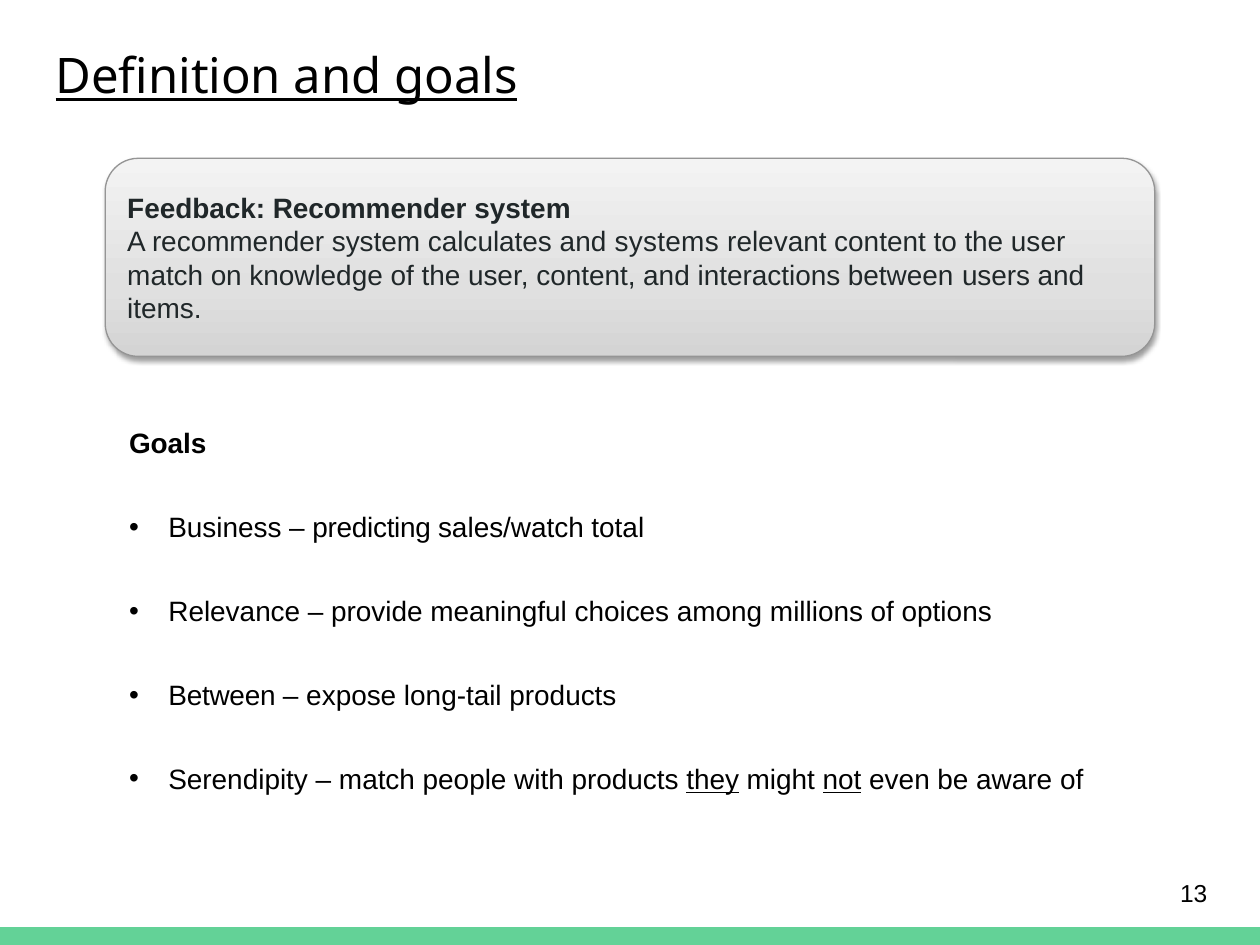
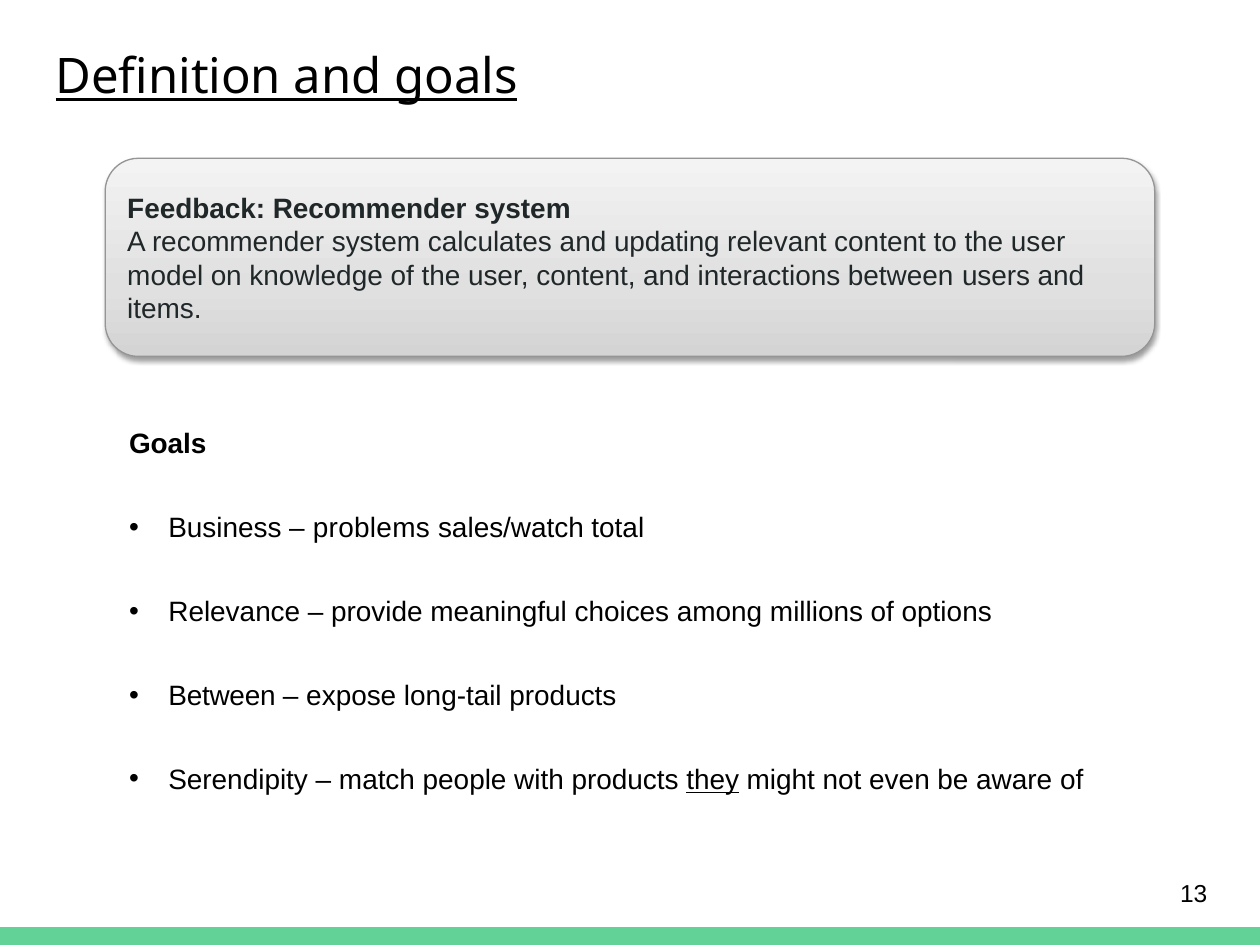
systems: systems -> updating (667, 242)
match: match -> model (165, 276)
predicting: predicting -> problems (371, 529)
not underline: present -> none (842, 780)
